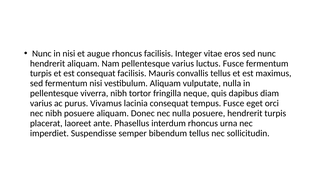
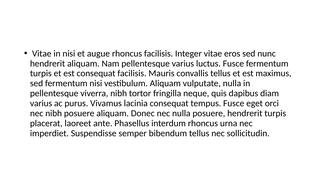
Nunc: Nunc -> Vitae (42, 53)
